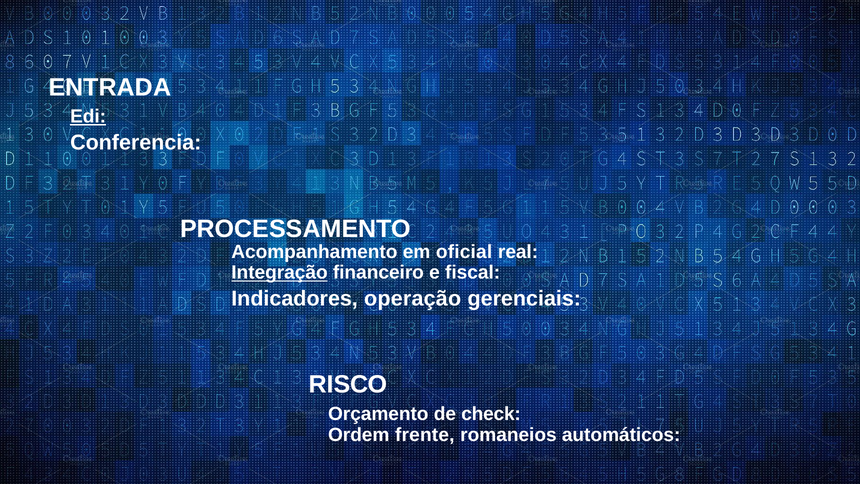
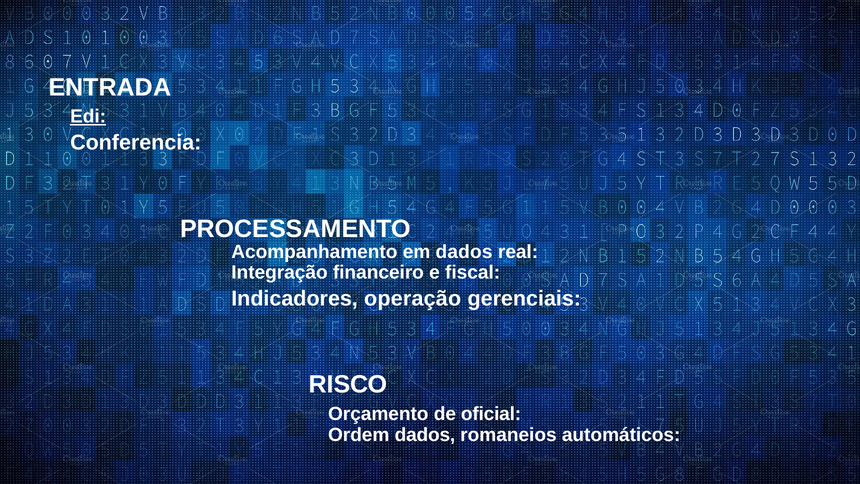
em oficial: oficial -> dados (464, 252)
Integração underline: present -> none (280, 273)
check: check -> oficial (491, 414)
Ordem frente: frente -> dados (425, 435)
